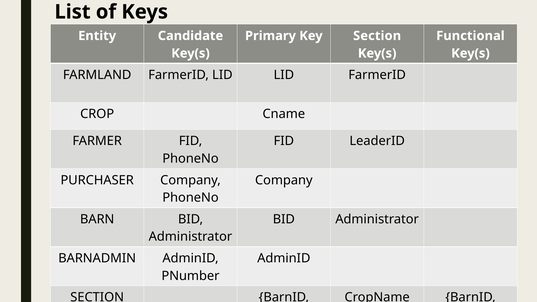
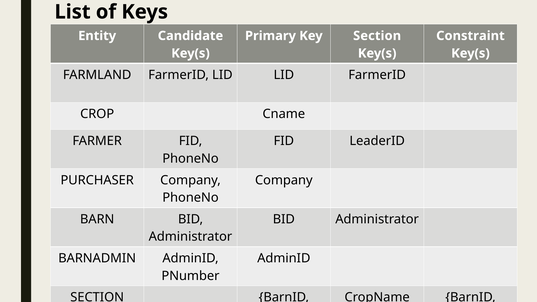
Functional: Functional -> Constraint (470, 36)
